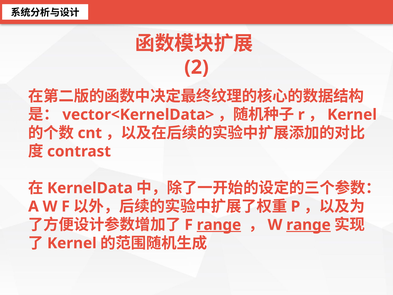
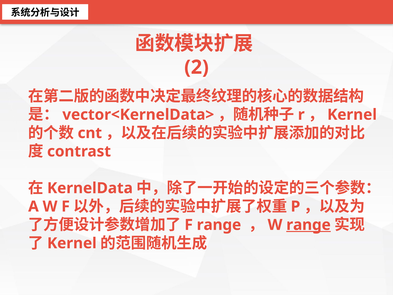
range underline: present -> none (219, 225)
